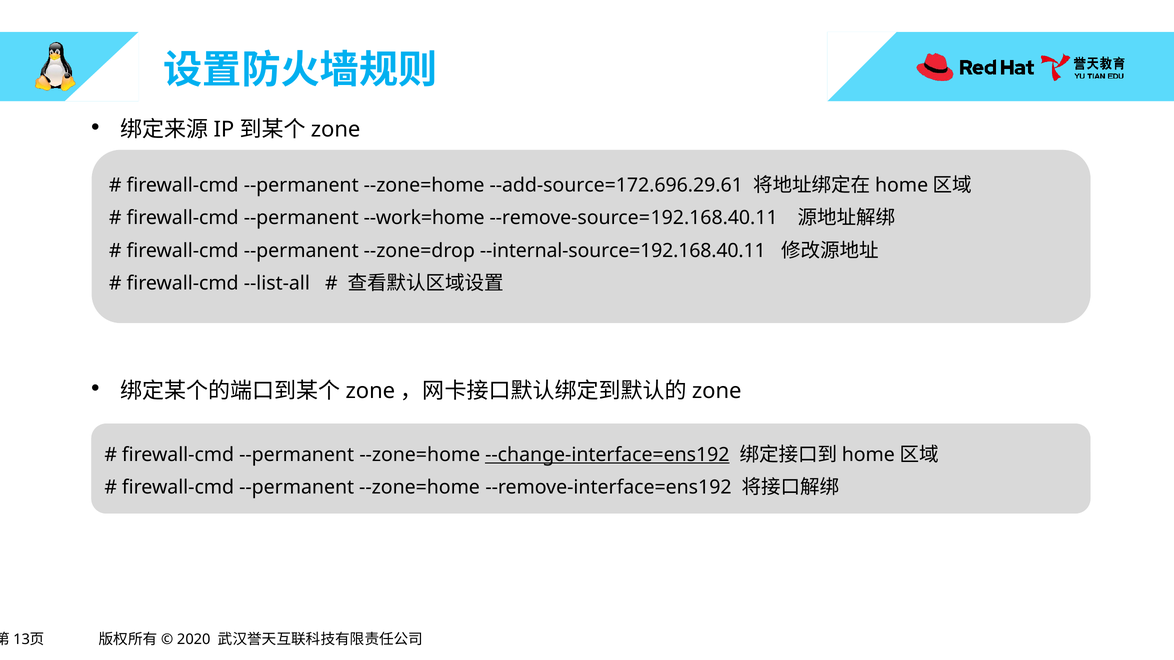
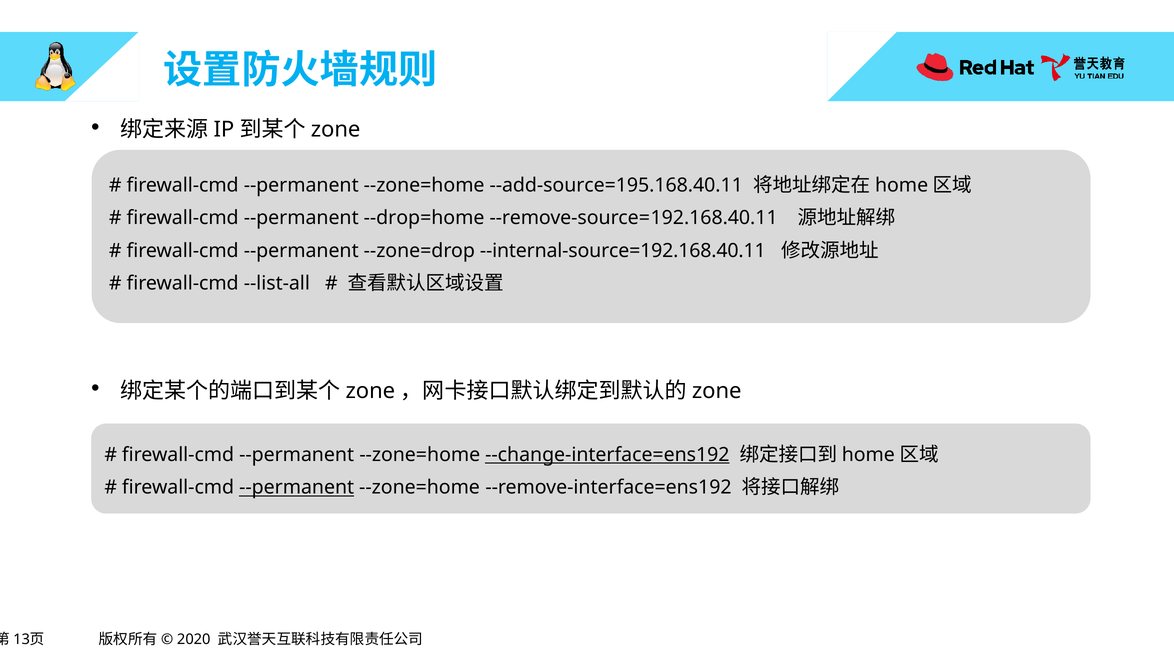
--add-source=172.696.29.61: --add-source=172.696.29.61 -> --add-source=195.168.40.11 (616, 185)
--work=home: --work=home -> --drop=home (424, 218)
--permanent underline: none -> present (297, 488)
